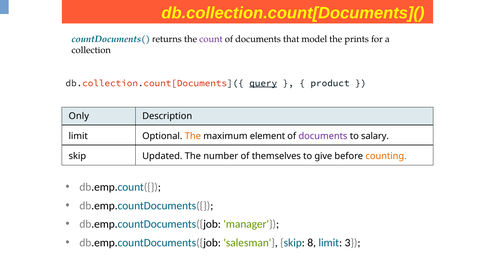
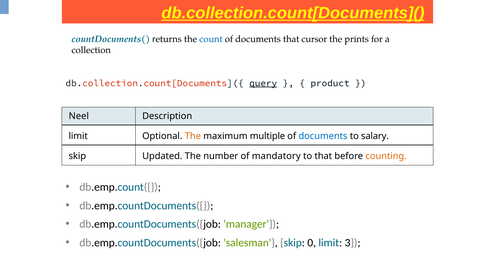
db.collection.count[Documents]( underline: none -> present (293, 13)
count colour: purple -> blue (211, 39)
model: model -> cursor (314, 39)
Only: Only -> Neel (79, 116)
element: element -> multiple (268, 136)
documents colour: purple -> blue (323, 136)
themselves: themselves -> mandatory (276, 156)
to give: give -> that (323, 156)
8: 8 -> 0 (312, 242)
